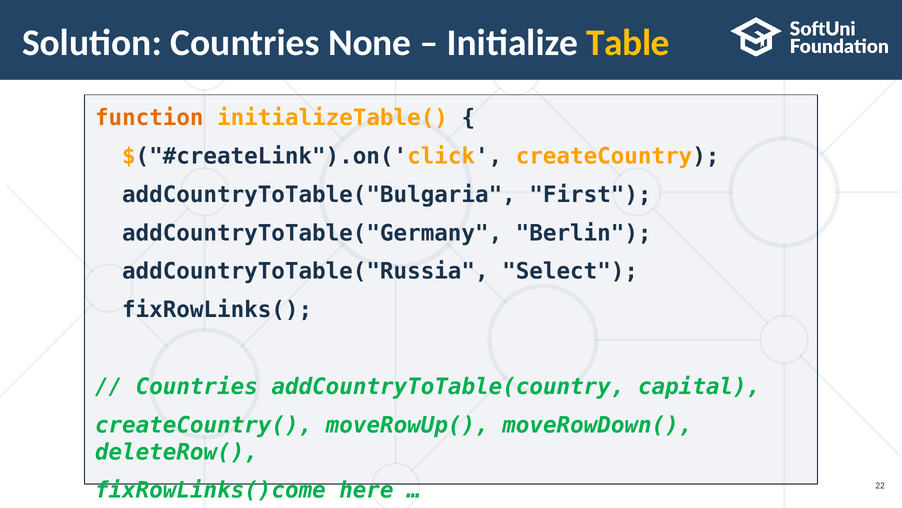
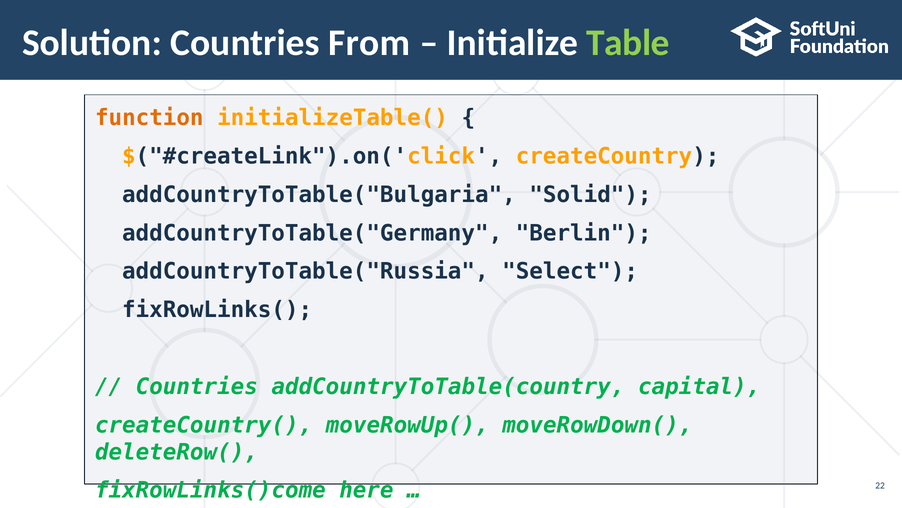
None: None -> From (369, 43)
Table colour: yellow -> light green (628, 43)
First: First -> Solid (590, 194)
